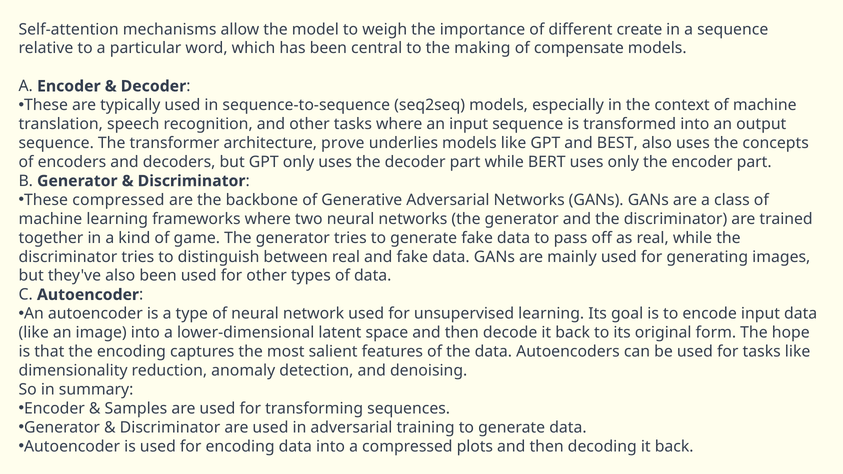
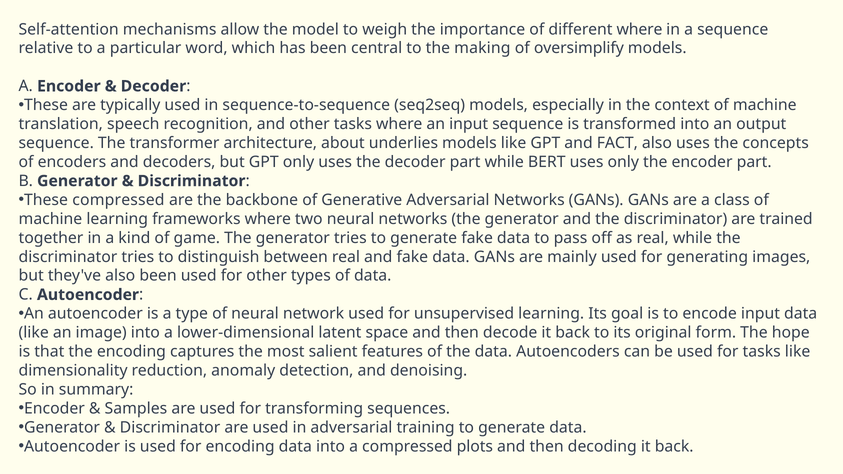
different create: create -> where (639, 29)
compensate: compensate -> oversimplify (579, 48)
prove: prove -> about (343, 143)
BEST: BEST -> FACT (617, 143)
